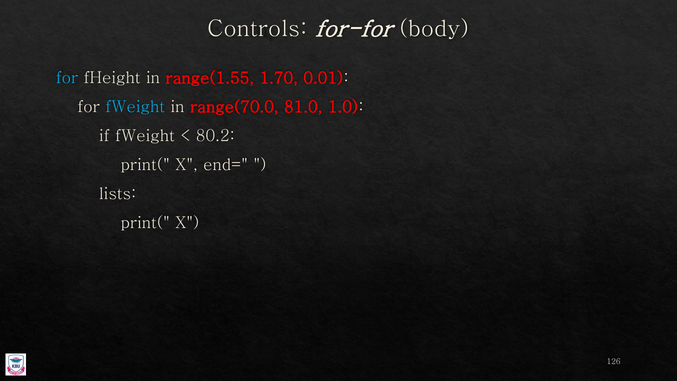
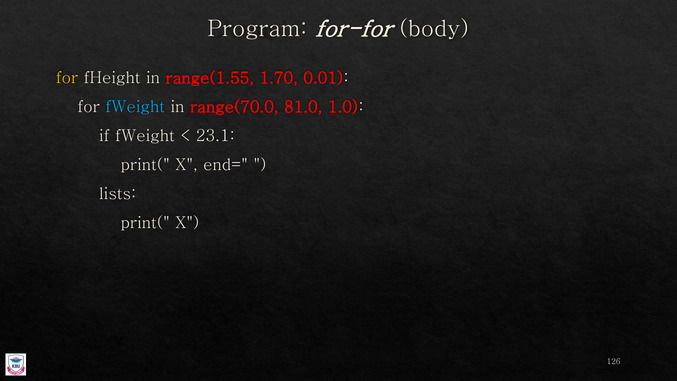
Controls: Controls -> Program (257, 29)
for colour: light blue -> yellow (67, 78)
80.2: 80.2 -> 23.1 (215, 136)
